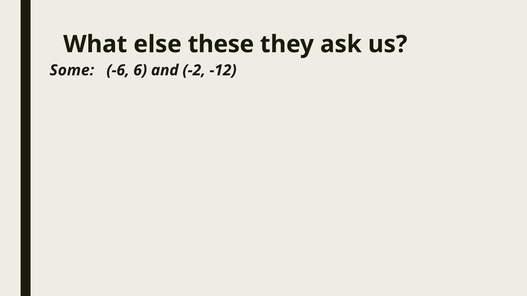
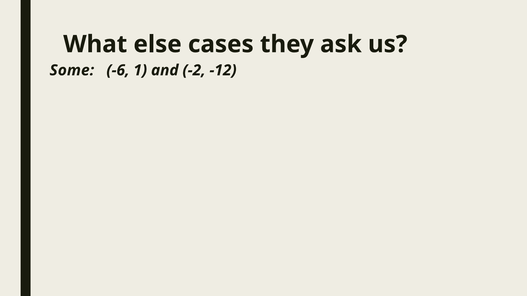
these: these -> cases (221, 44)
6: 6 -> 1 (140, 70)
